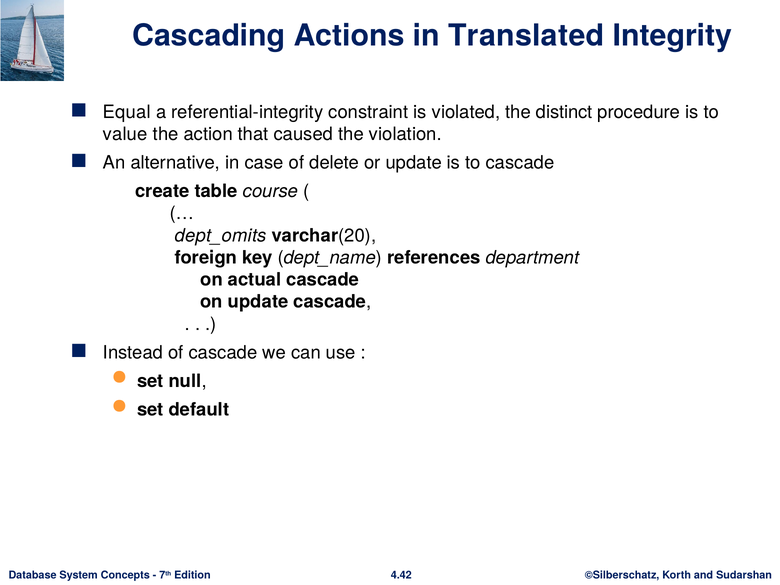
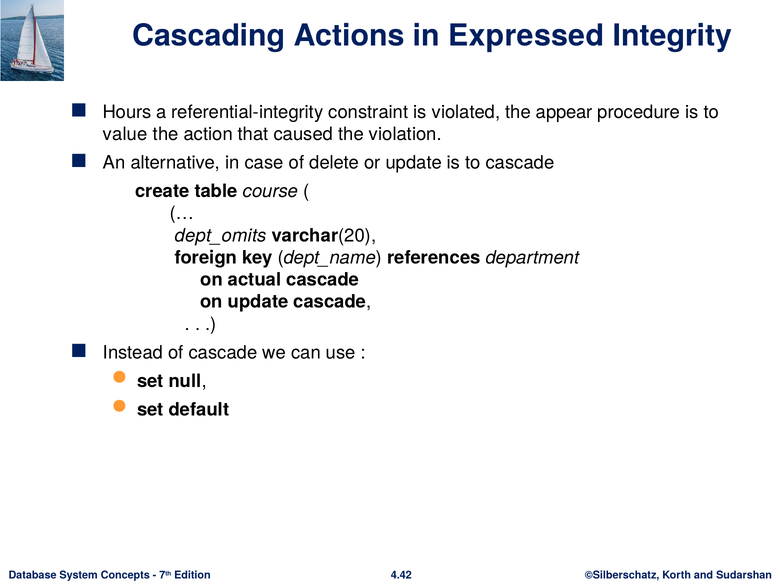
Translated: Translated -> Expressed (526, 36)
Equal: Equal -> Hours (127, 112)
distinct: distinct -> appear (564, 112)
